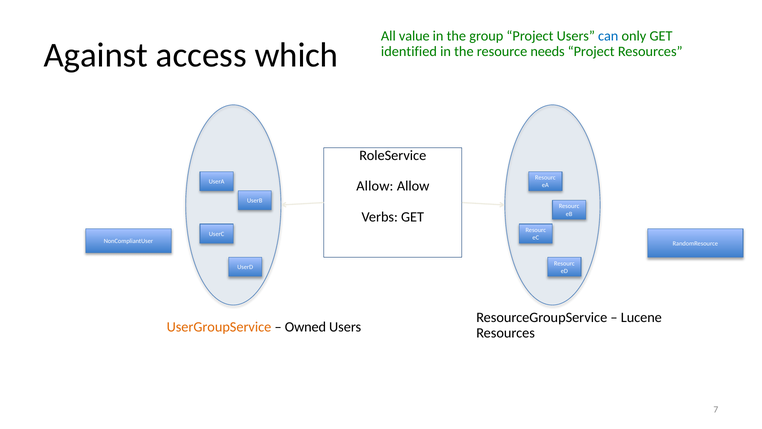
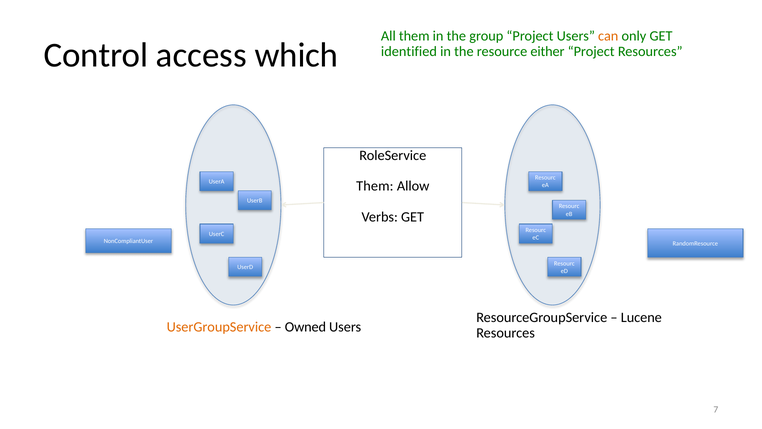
All value: value -> them (414, 36)
can colour: blue -> orange (608, 36)
Against: Against -> Control (96, 55)
needs: needs -> either (547, 52)
Allow: Allow -> Them (375, 186)
